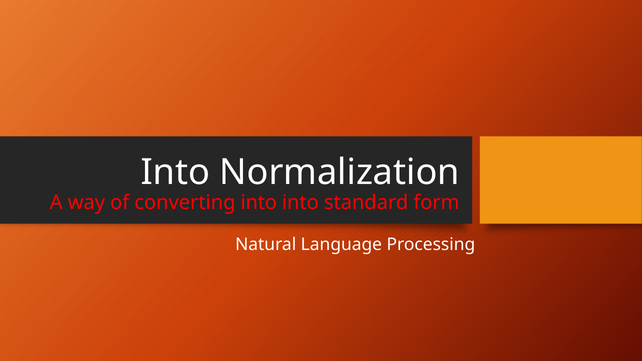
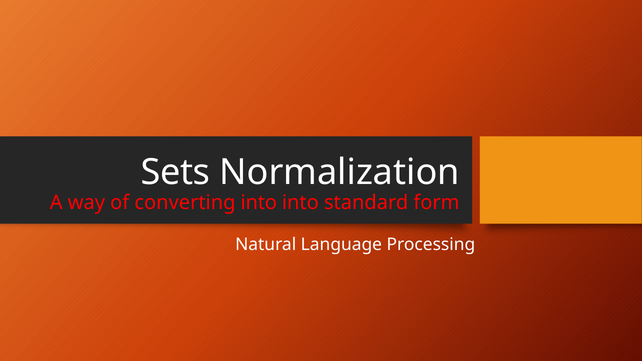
Into: Into -> Sets (175, 172)
